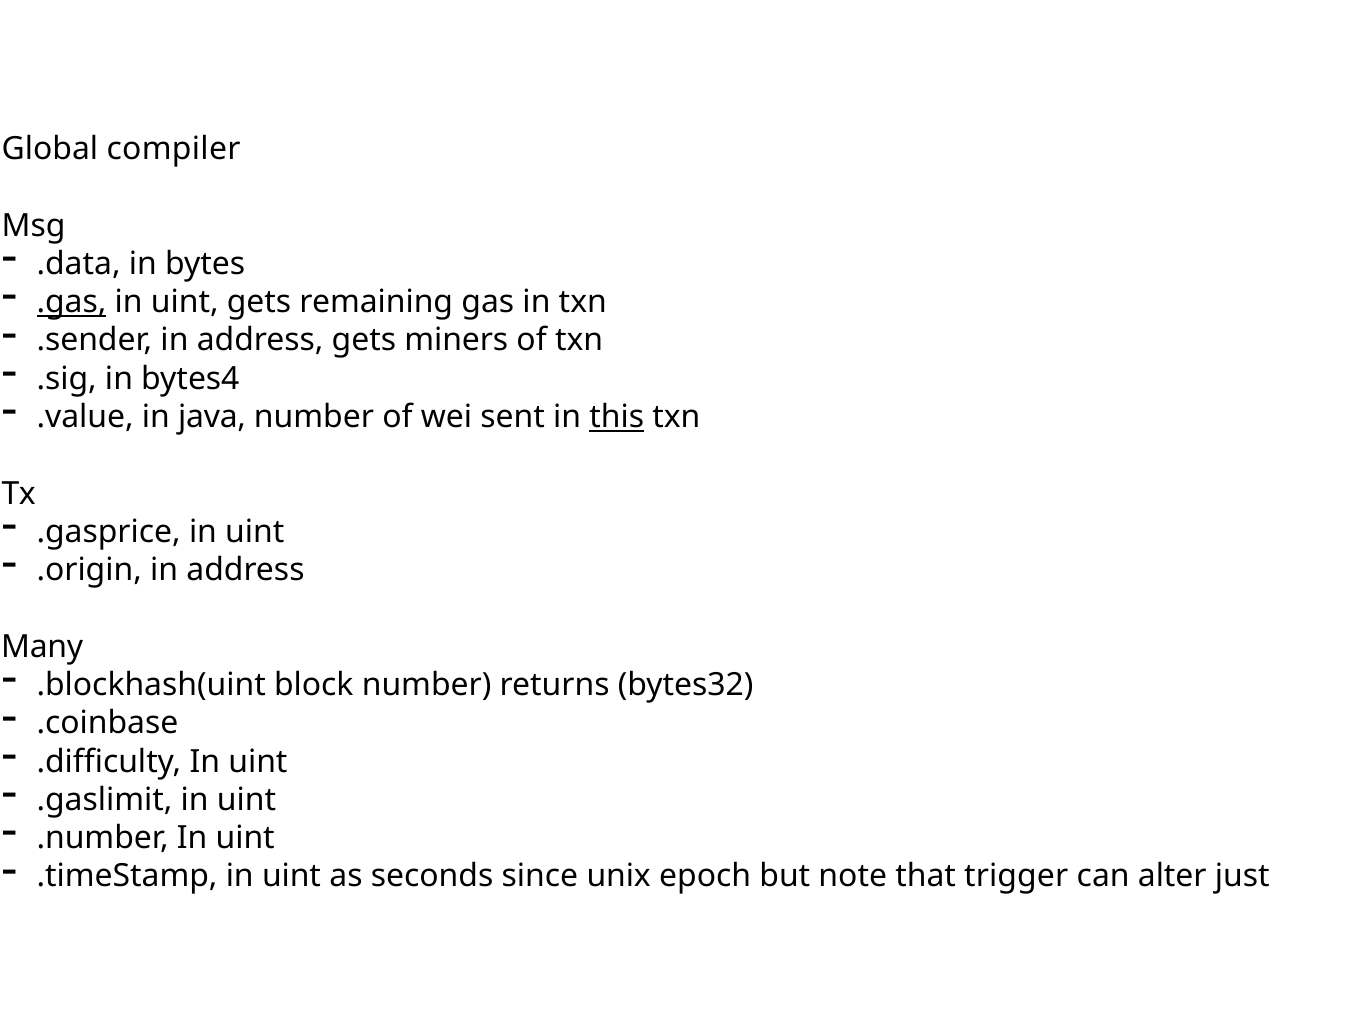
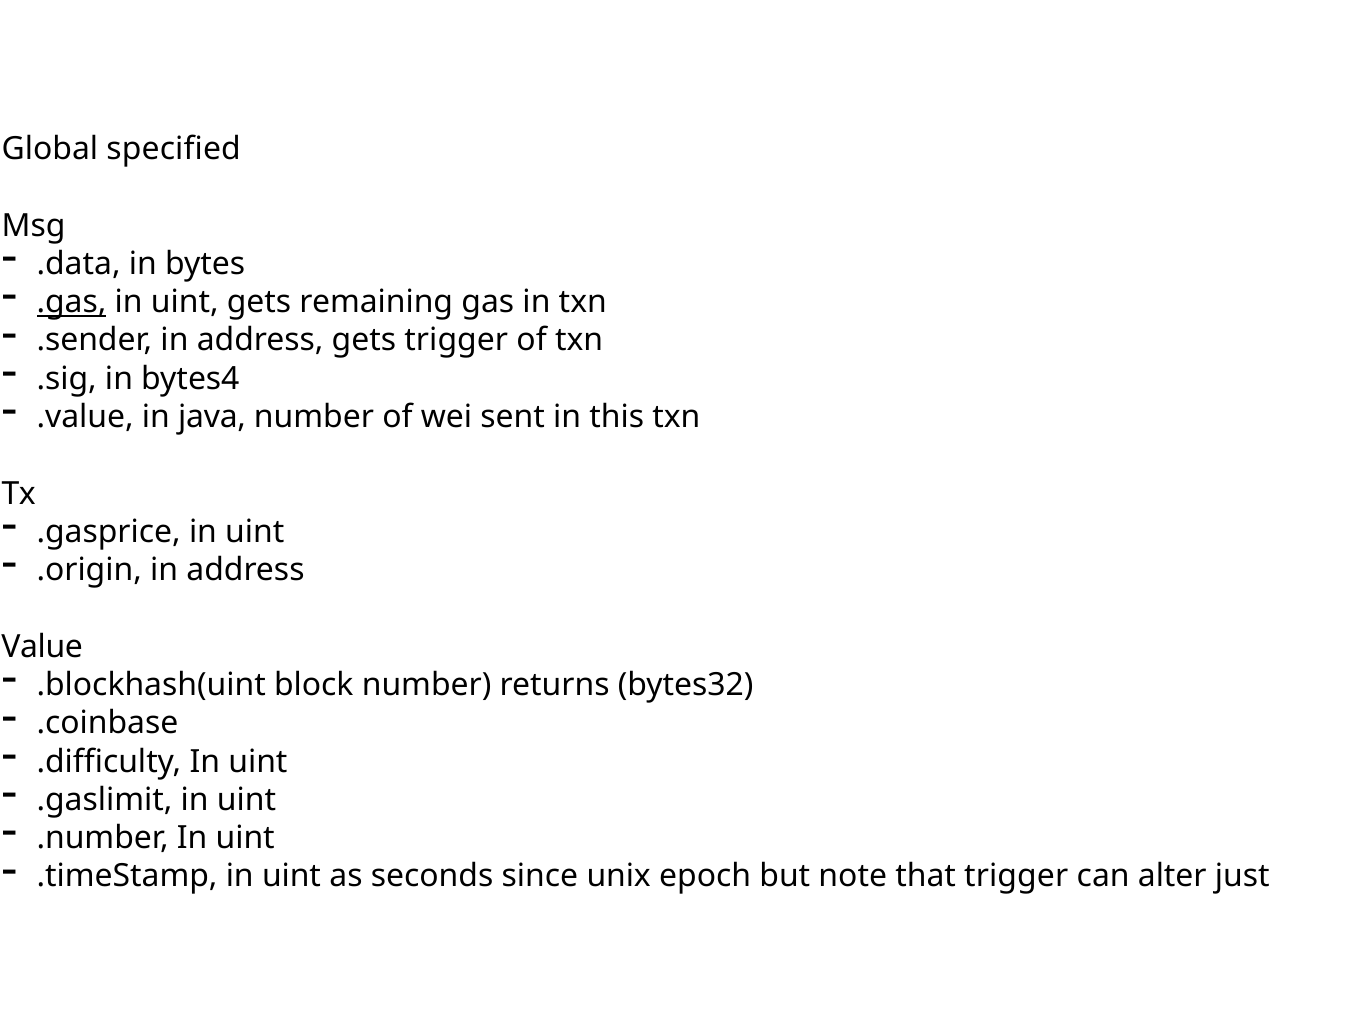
compiler: compiler -> specified (174, 149)
gets miners: miners -> trigger (456, 340)
this underline: present -> none (617, 417)
Many: Many -> Value (42, 647)
